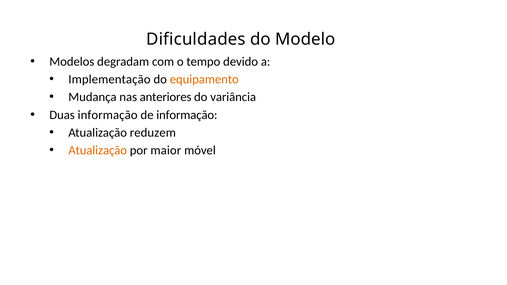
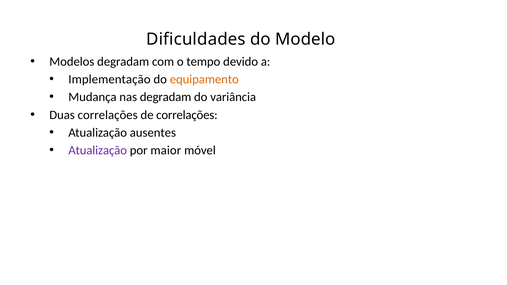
nas anteriores: anteriores -> degradam (166, 97)
Duas informação: informação -> correlações (108, 115)
de informação: informação -> correlações (187, 115)
reduzem: reduzem -> ausentes (153, 133)
Atualização colour: orange -> purple (98, 150)
